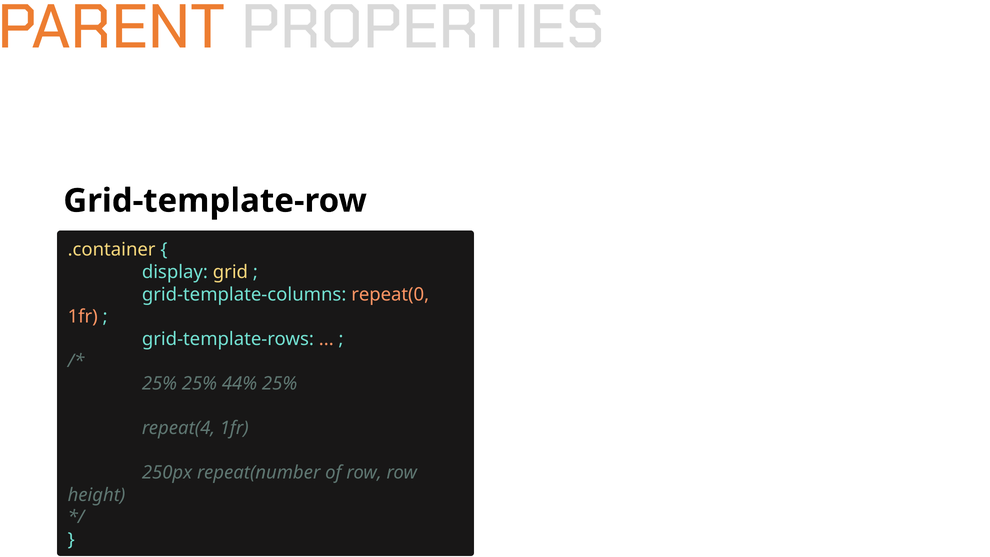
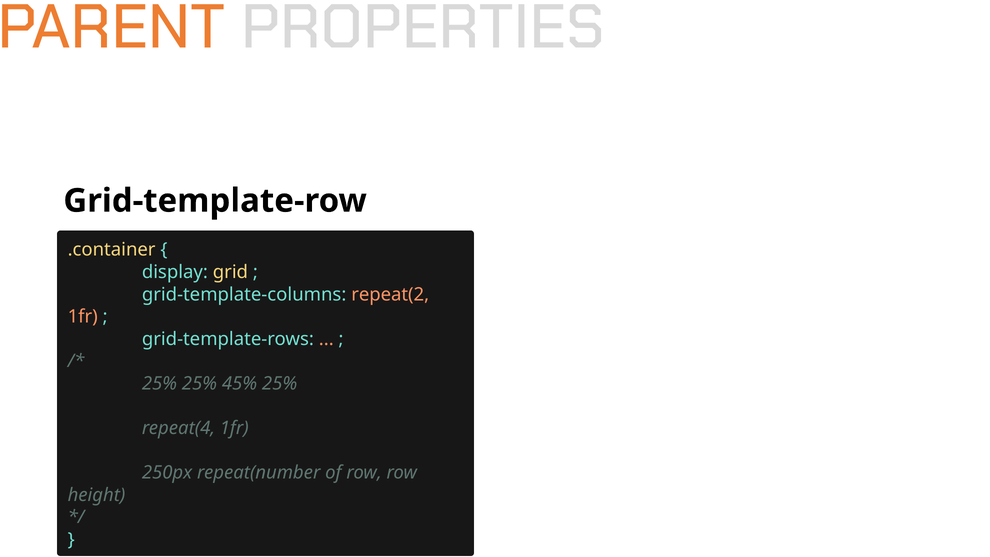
repeat(0: repeat(0 -> repeat(2 (390, 294)
44%: 44% -> 45% (240, 383)
